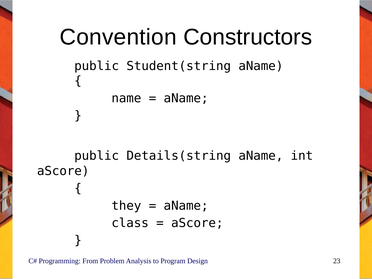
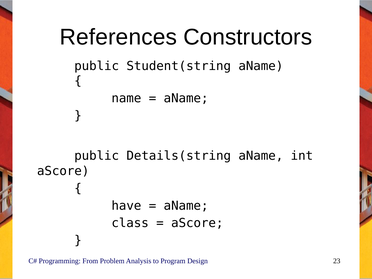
Convention: Convention -> References (118, 37)
they: they -> have (126, 206)
